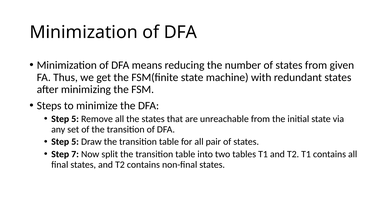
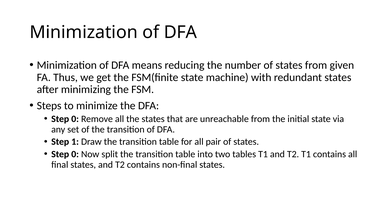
5: 5 -> 0 (75, 119)
5: 5 -> 1 (75, 142)
7: 7 -> 0 (75, 155)
